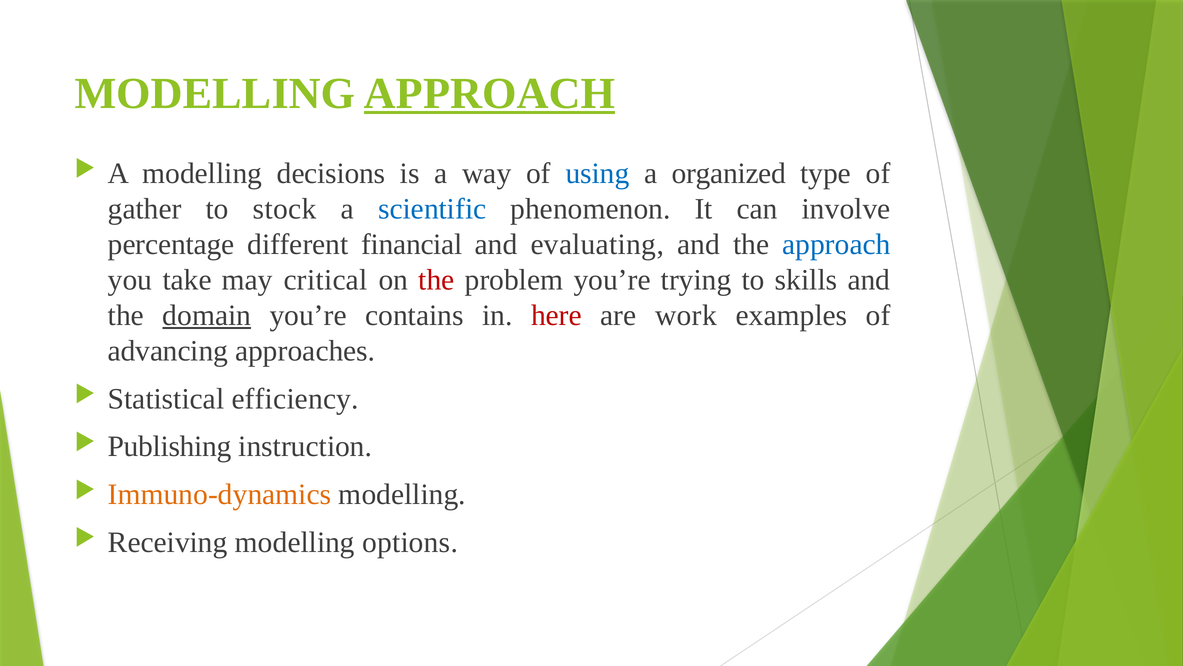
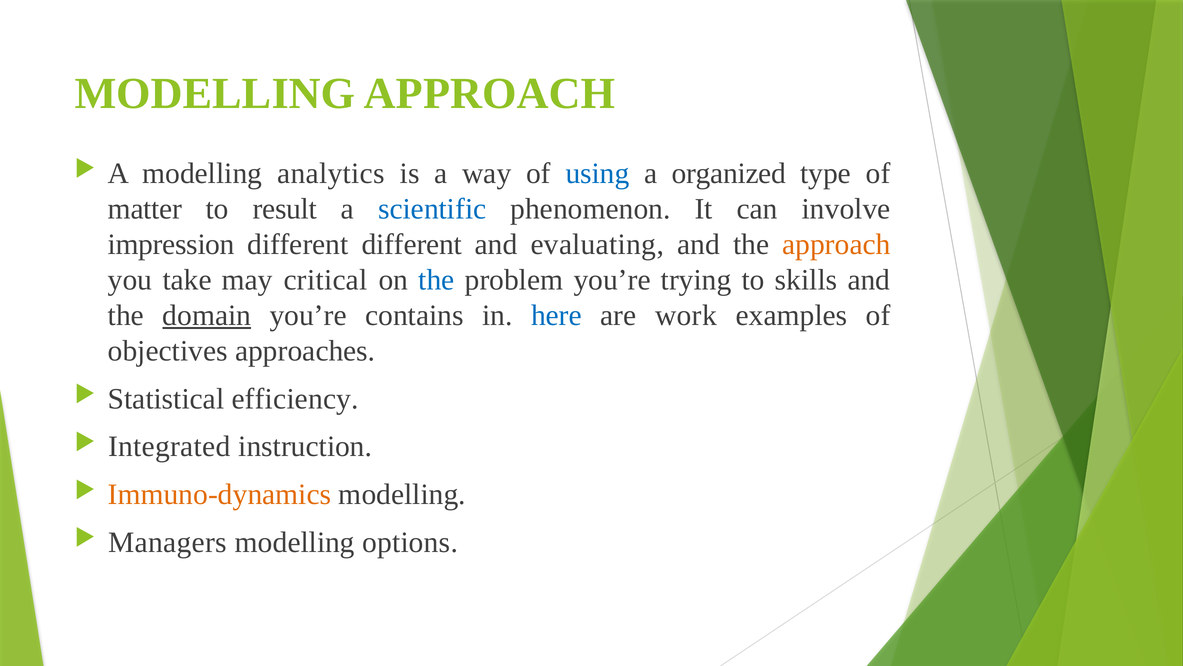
APPROACH underline: present -> none (490, 93)
decisions: decisions -> analytics (331, 173)
gather: gather -> matter (145, 209)
stock: stock -> result (285, 209)
percentage: percentage -> impression (171, 244)
different financial: financial -> different (412, 244)
approach colour: blue -> orange (836, 244)
the colour: red -> blue (436, 280)
here colour: red -> blue (556, 315)
advancing: advancing -> objectives (168, 351)
Publishing: Publishing -> Integrated (169, 446)
Receiving: Receiving -> Managers (168, 542)
